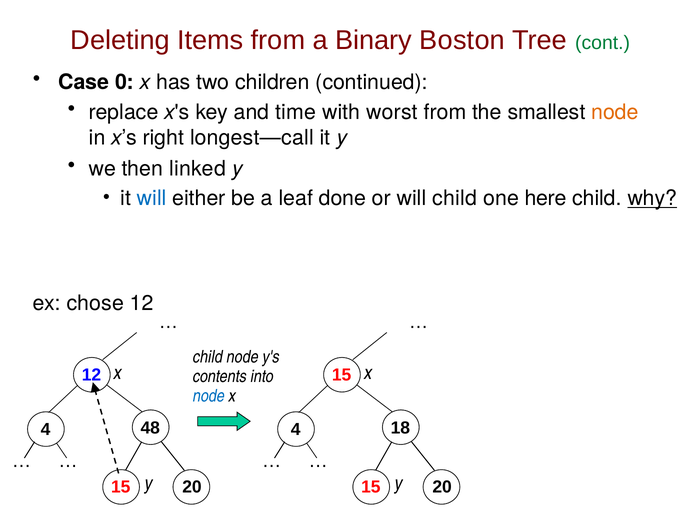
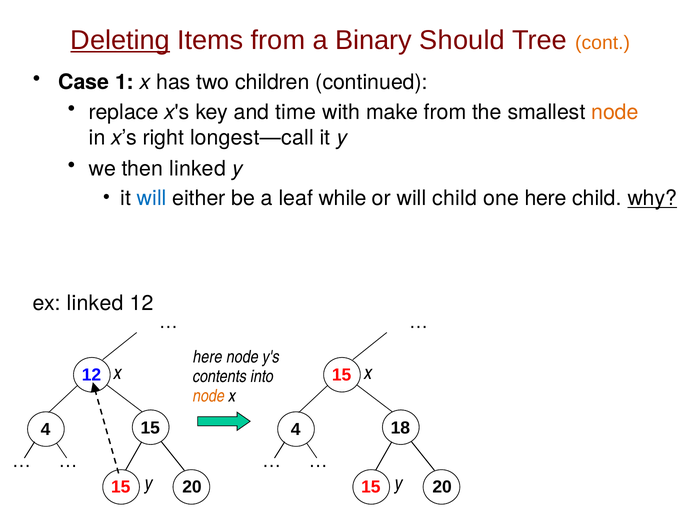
Deleting underline: none -> present (120, 40)
Boston: Boston -> Should (462, 40)
cont colour: green -> orange (603, 43)
0: 0 -> 1 (125, 82)
worst: worst -> make (392, 112)
done: done -> while (343, 198)
ex chose: chose -> linked (95, 303)
child: child -> here (208, 357)
node colour: blue -> orange (209, 395)
4 48: 48 -> 15 (150, 427)
